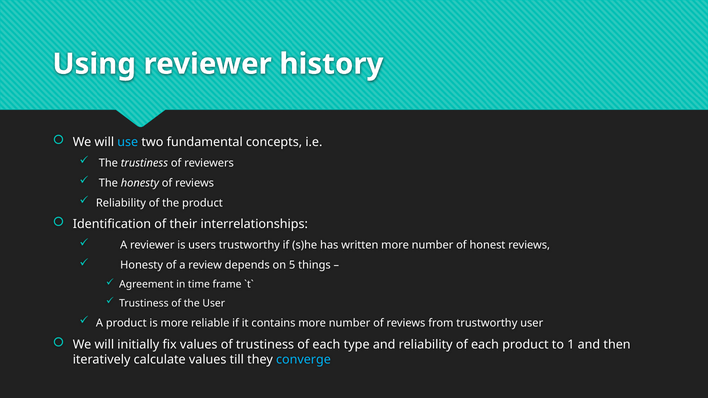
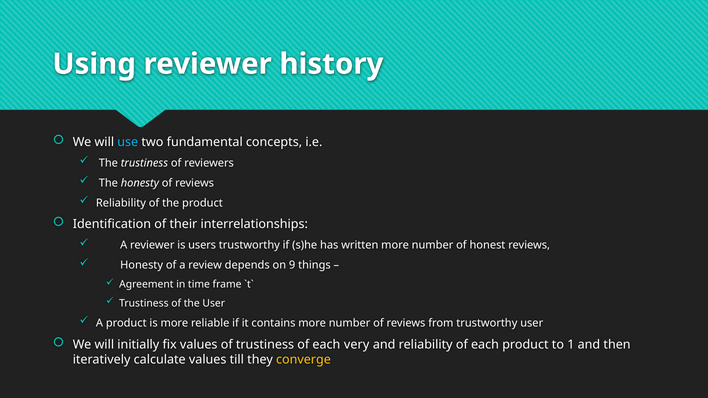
5: 5 -> 9 (292, 265)
type: type -> very (357, 345)
converge colour: light blue -> yellow (303, 360)
